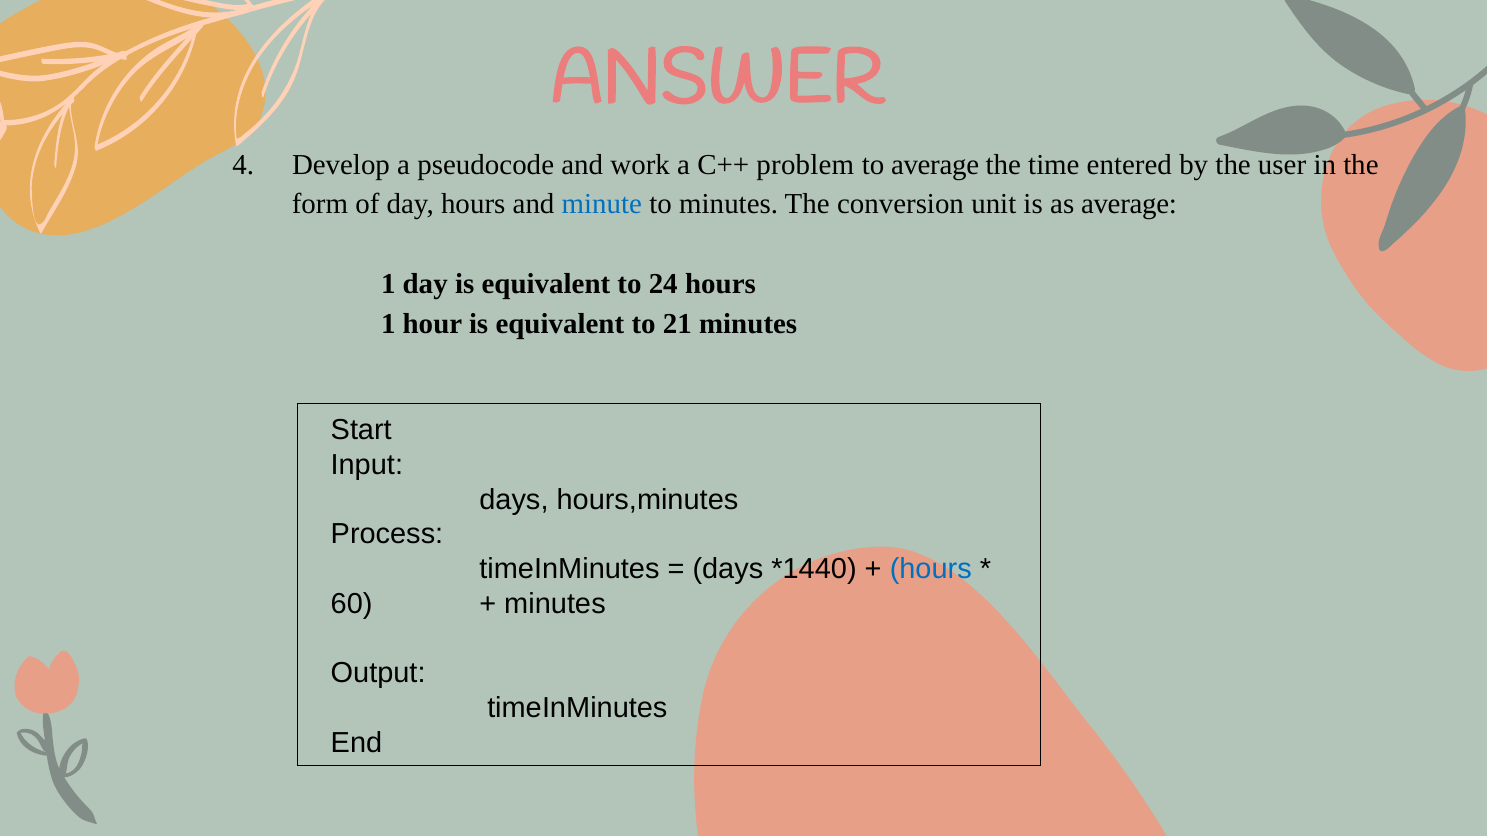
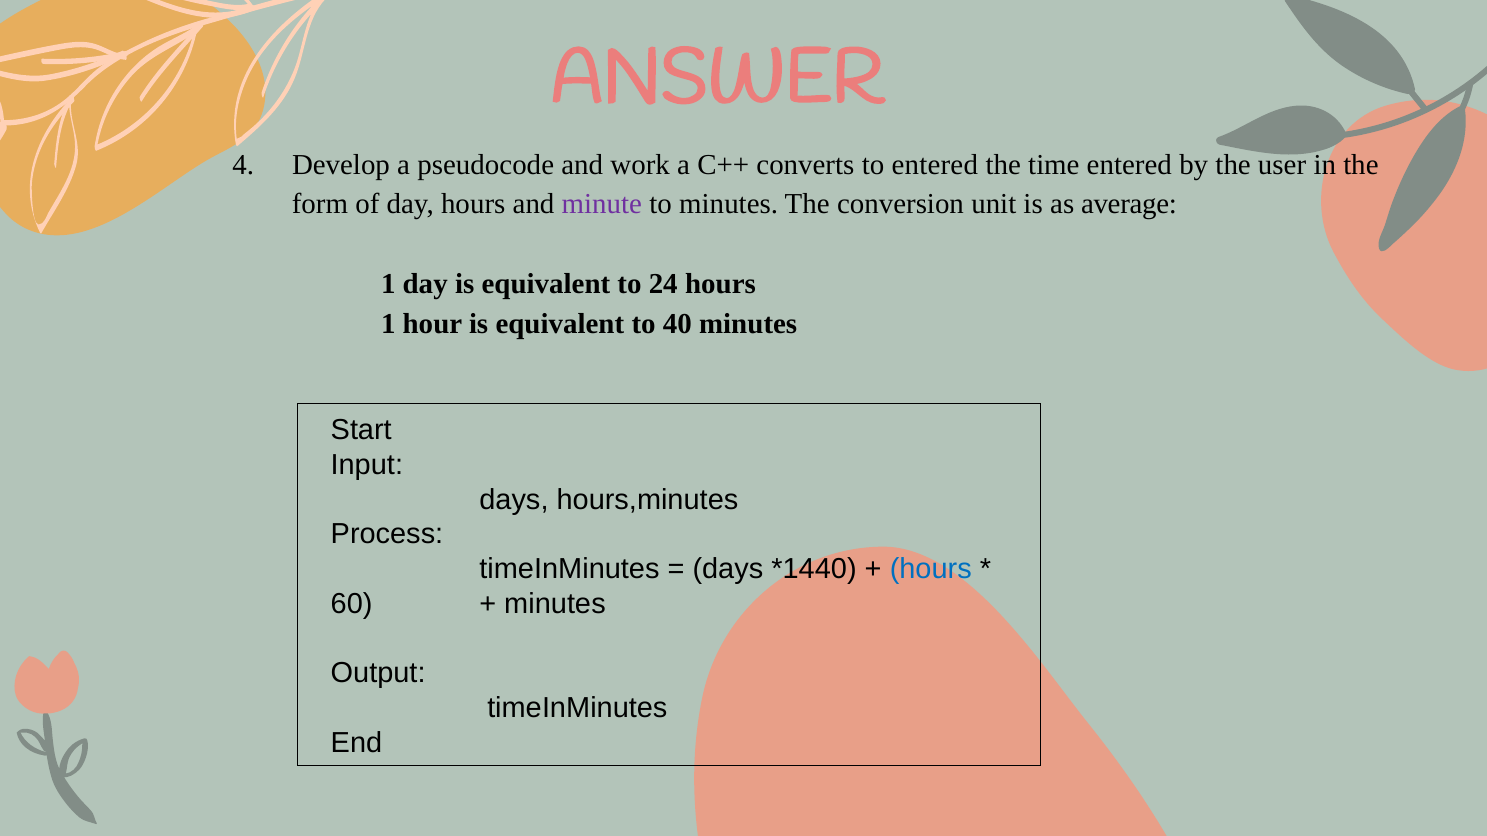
problem: problem -> converts (805, 165)
to average: average -> entered (935, 165)
minute colour: blue -> purple (602, 205)
21: 21 -> 40 (677, 324)
